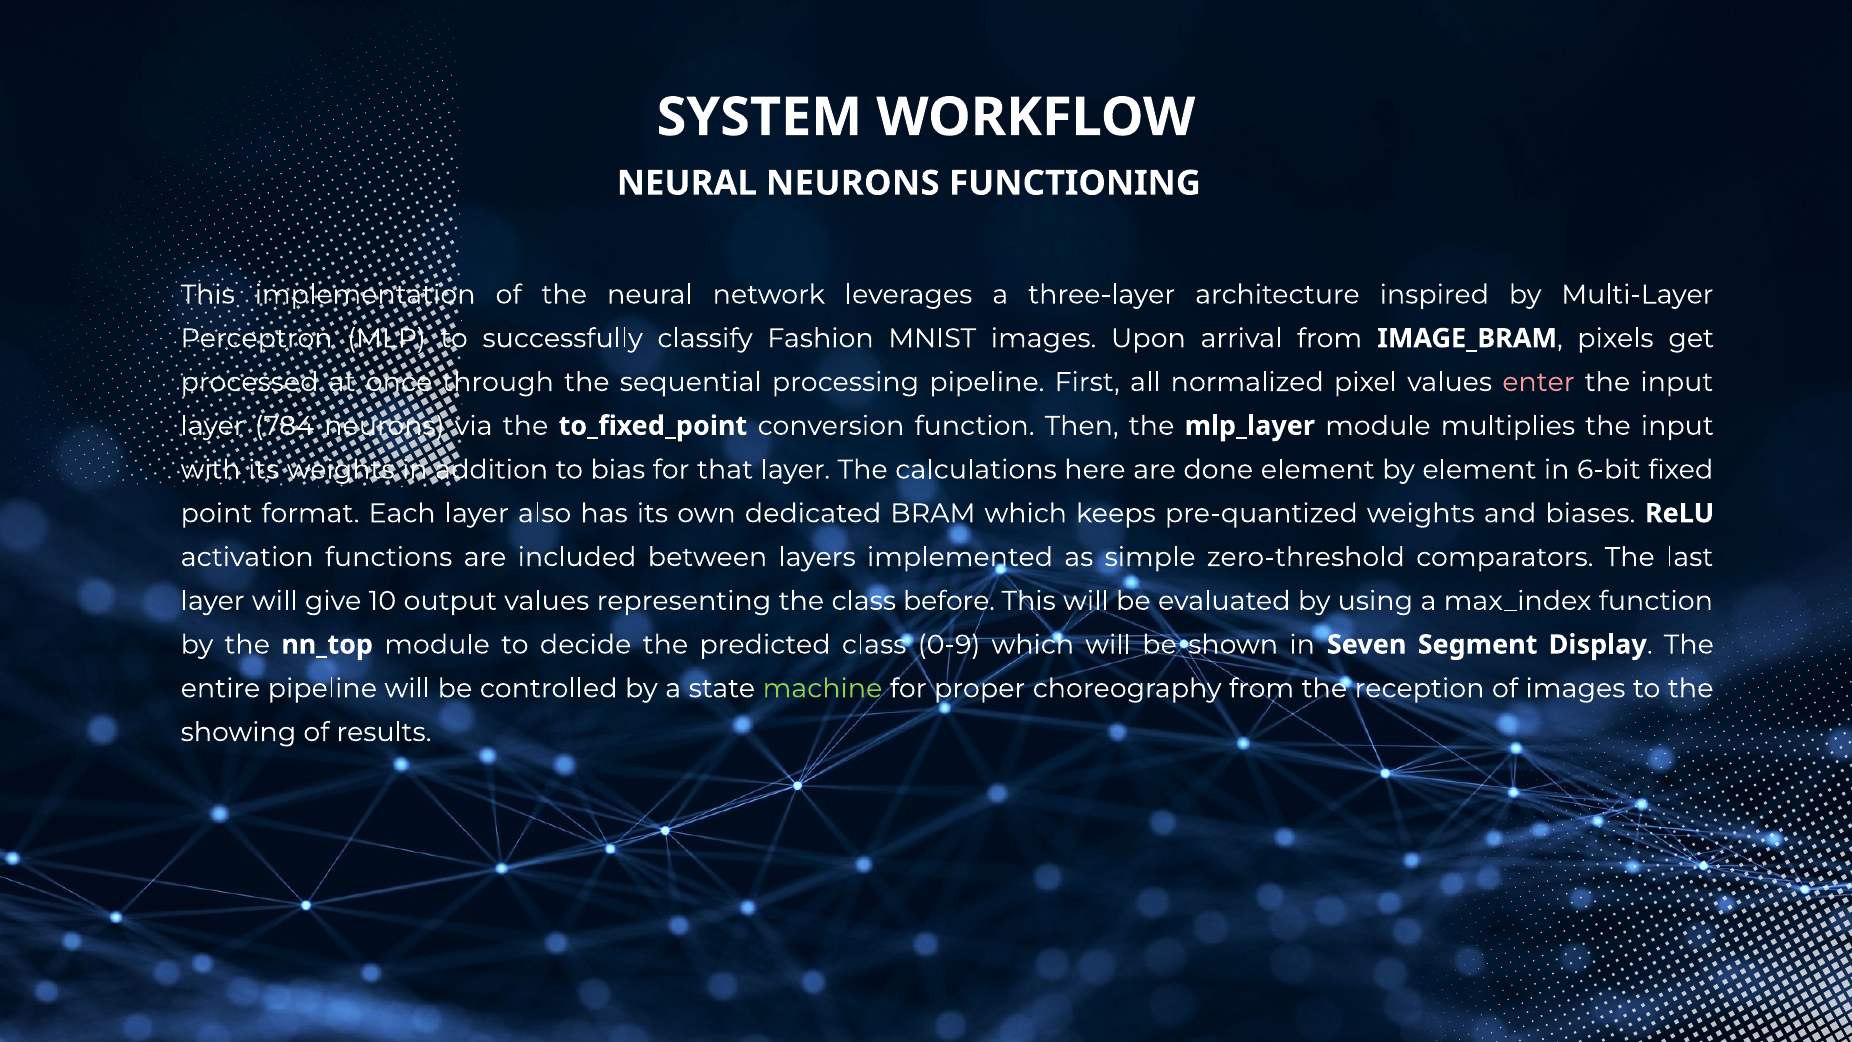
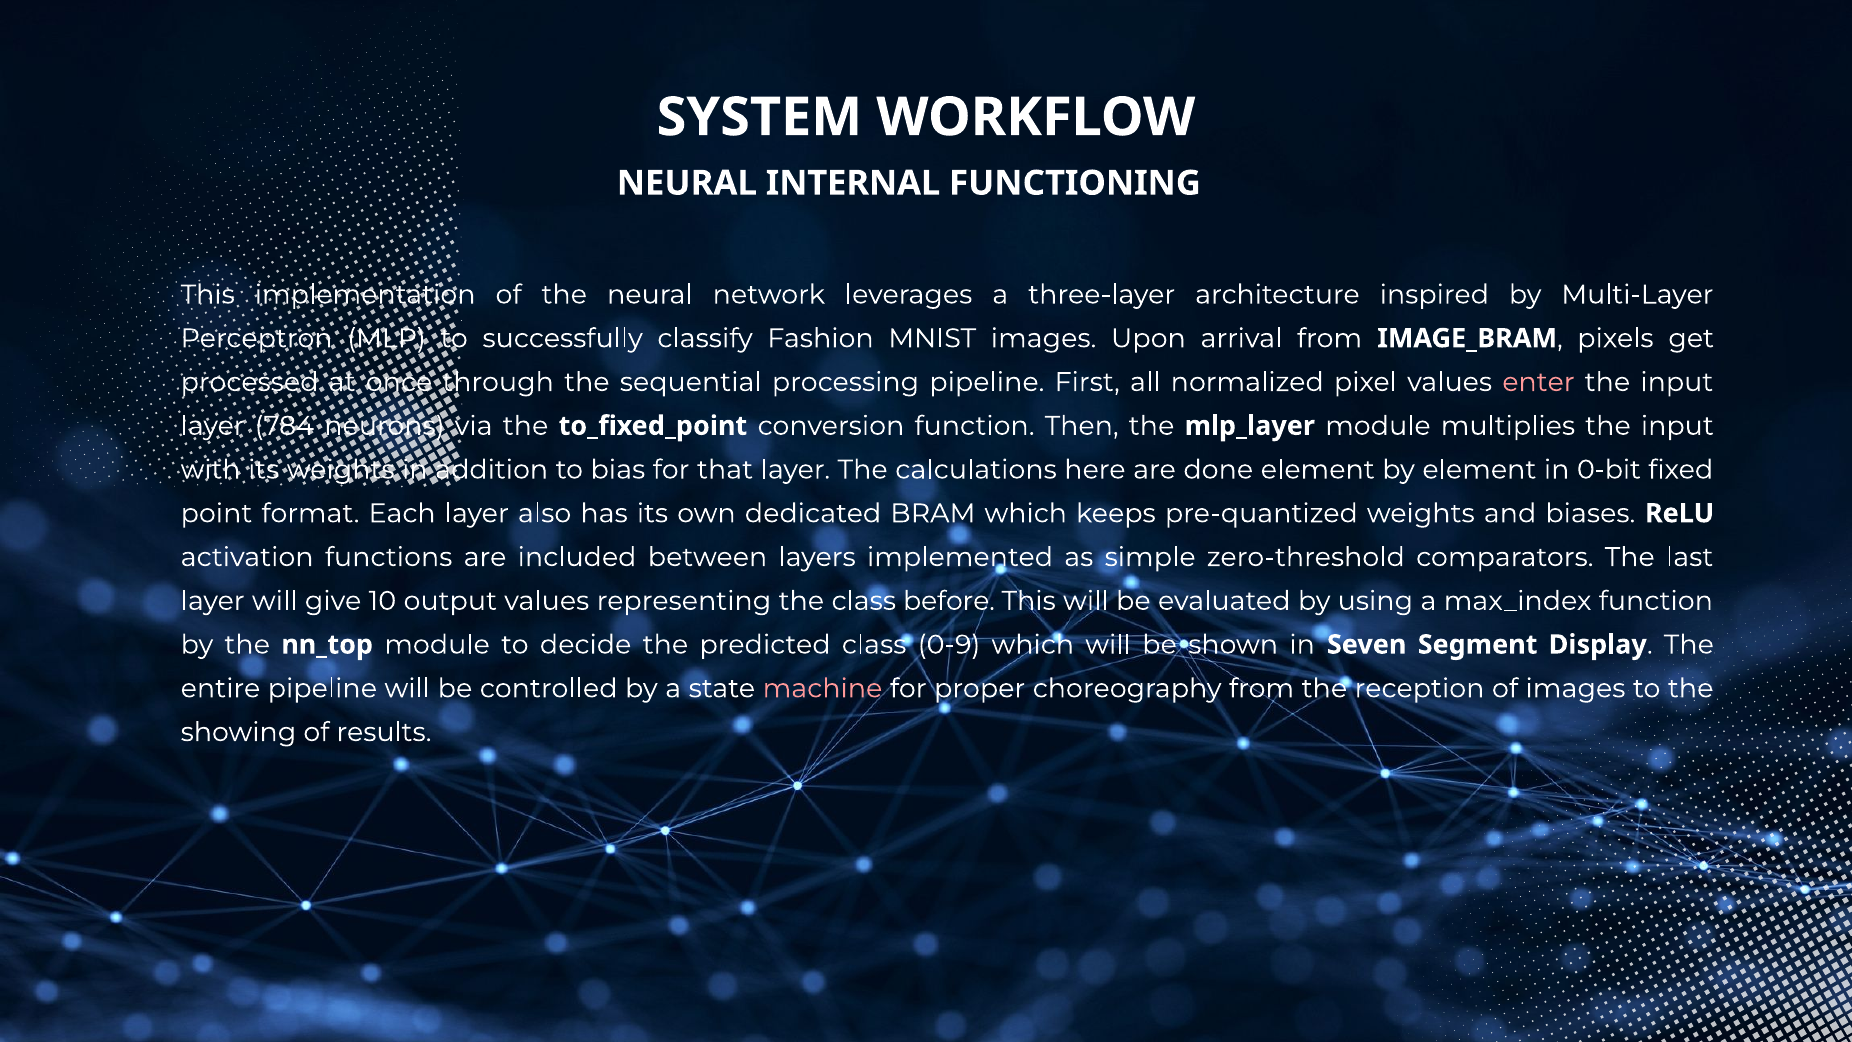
NEURAL NEURONS: NEURONS -> INTERNAL (853, 183)
6-bit: 6-bit -> 0-bit (1609, 470)
machine colour: light green -> pink (822, 688)
